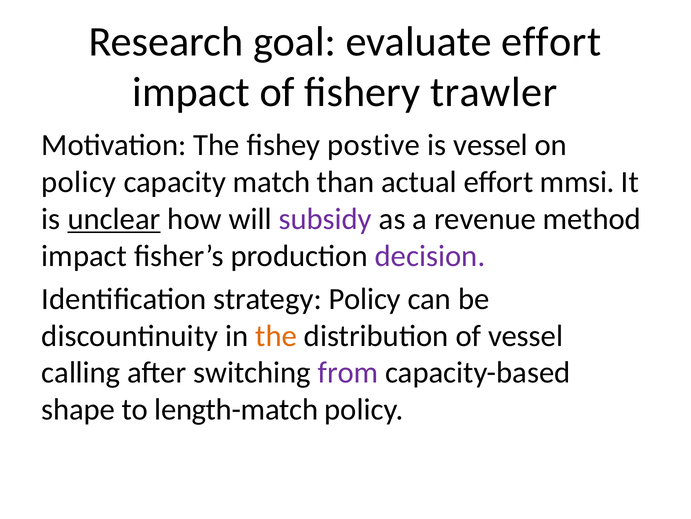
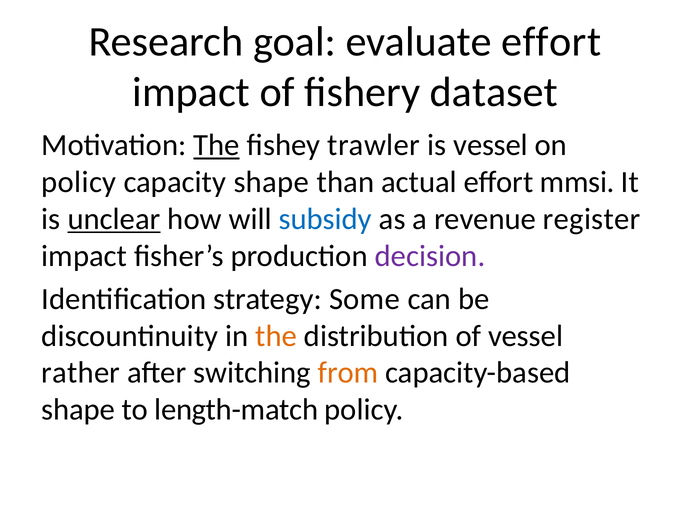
trawler: trawler -> dataset (494, 92)
The underline: none -> present (217, 145)
postive: postive -> trawler (374, 145)
capacity match: match -> shape (271, 182)
subsidy colour: purple -> blue (325, 219)
method: method -> register (592, 219)
strategy Policy: Policy -> Some (365, 299)
calling: calling -> rather (81, 372)
from colour: purple -> orange (348, 372)
